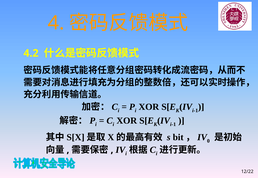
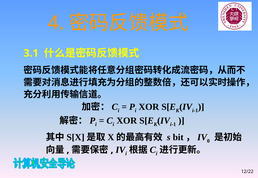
4.2: 4.2 -> 3.1 (31, 53)
